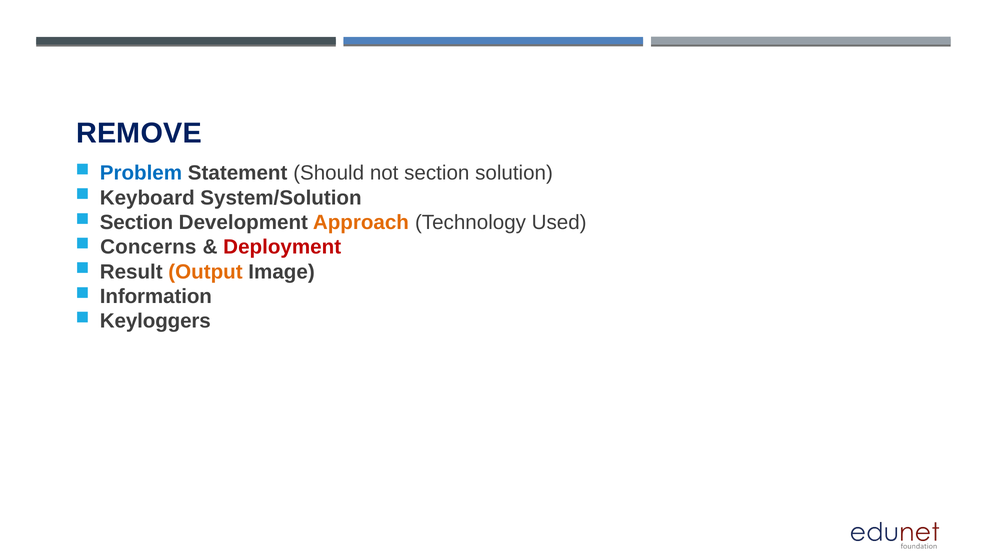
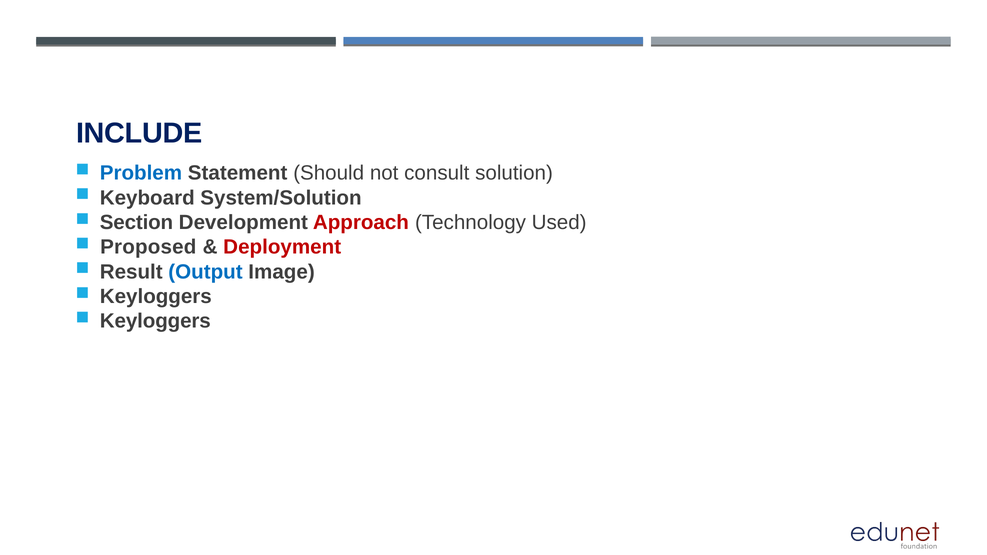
REMOVE: REMOVE -> INCLUDE (139, 133)
not section: section -> consult (437, 173)
Approach colour: orange -> red (361, 223)
Concerns: Concerns -> Proposed (148, 247)
Output colour: orange -> blue (205, 272)
Information: Information -> Keyloggers (156, 297)
